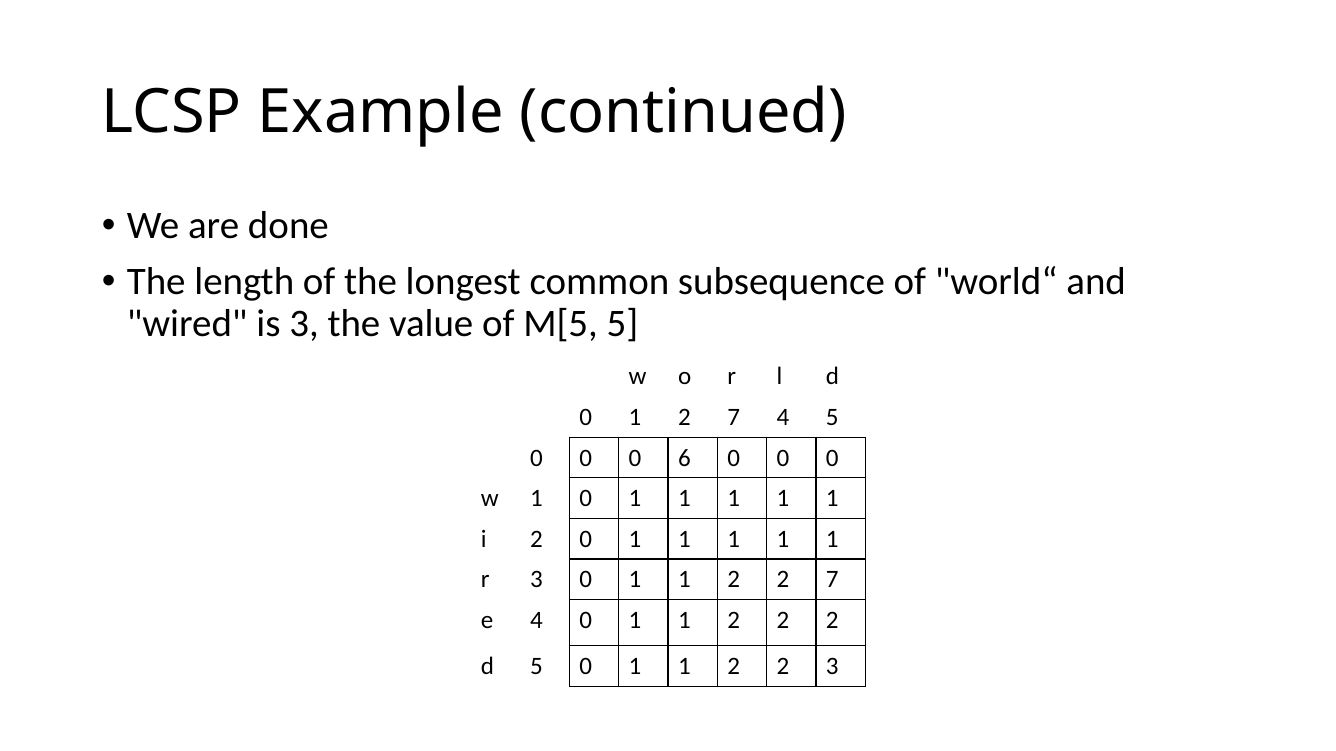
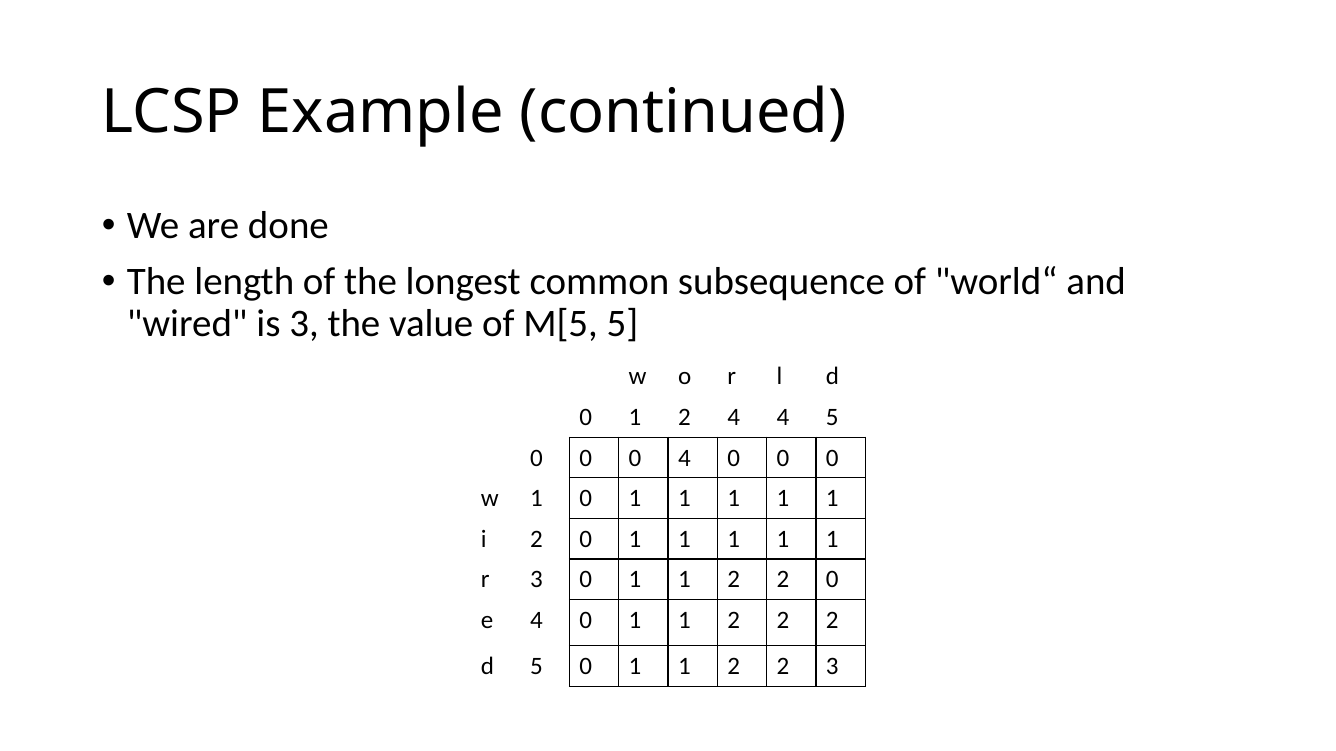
1 2 7: 7 -> 4 (734, 417)
0 6: 6 -> 4 (684, 458)
2 2 7: 7 -> 0 (832, 580)
